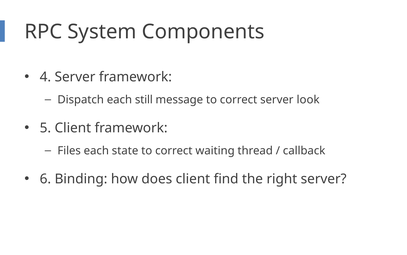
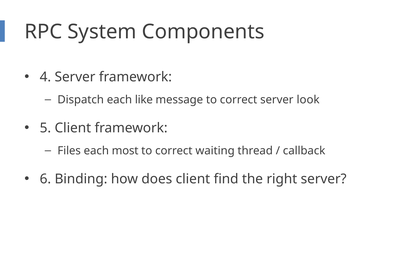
still: still -> like (144, 99)
state: state -> most (125, 150)
